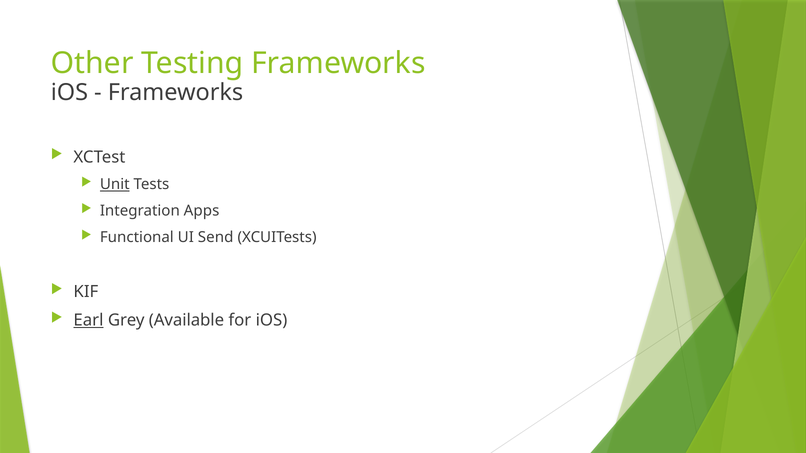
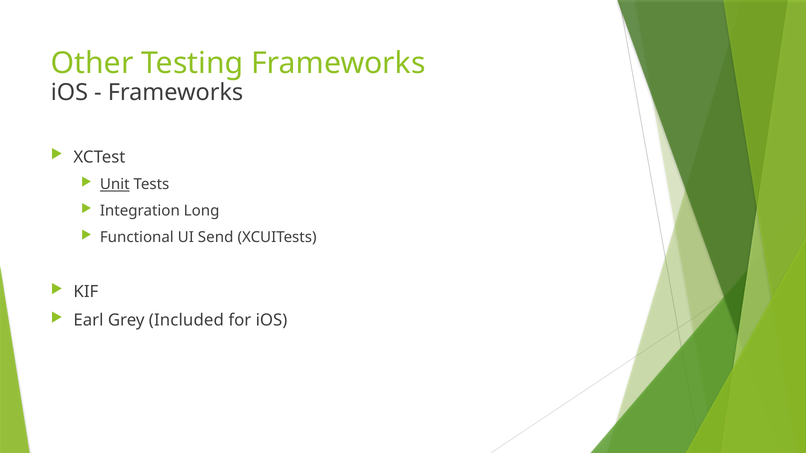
Apps: Apps -> Long (202, 211)
Earl underline: present -> none (89, 320)
Available: Available -> Included (186, 320)
